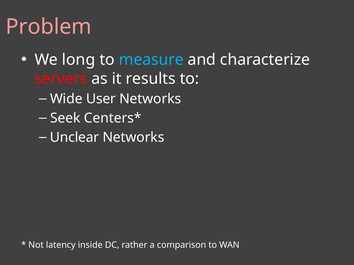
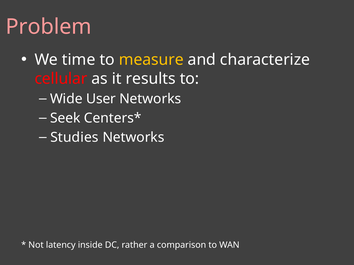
long: long -> time (79, 60)
measure colour: light blue -> yellow (151, 60)
servers: servers -> cellular (61, 79)
Unclear: Unclear -> Studies (74, 138)
